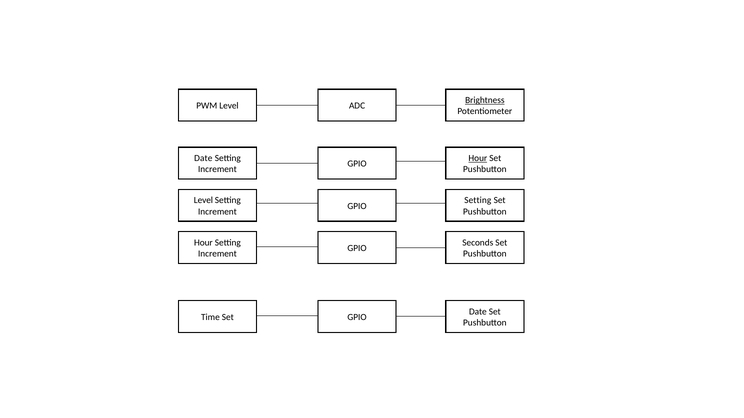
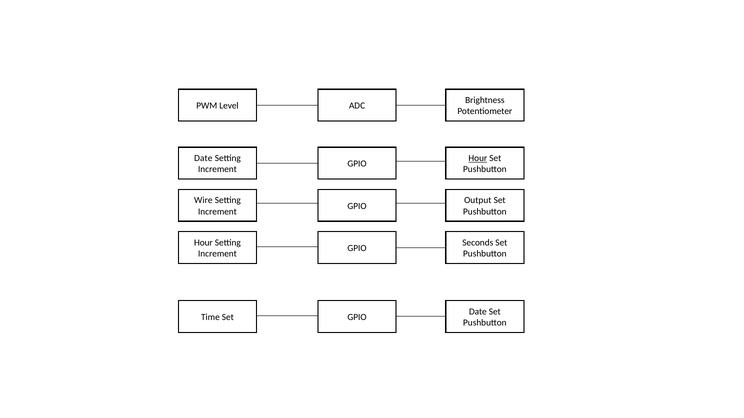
Brightness underline: present -> none (485, 100)
Level: Level -> Wire (203, 201)
Setting: Setting -> Output (478, 201)
